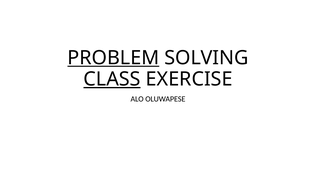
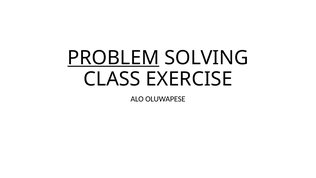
CLASS underline: present -> none (112, 79)
